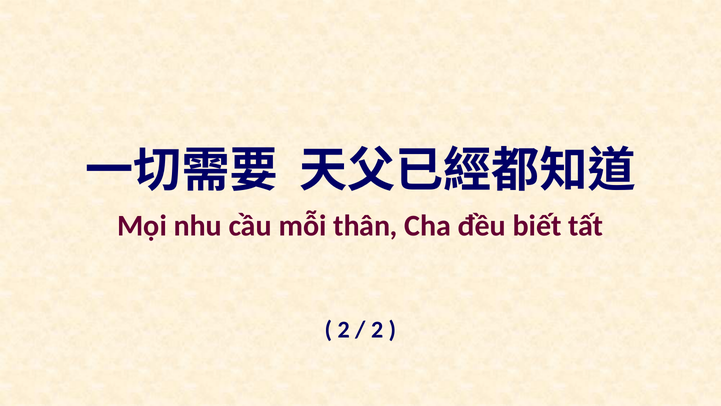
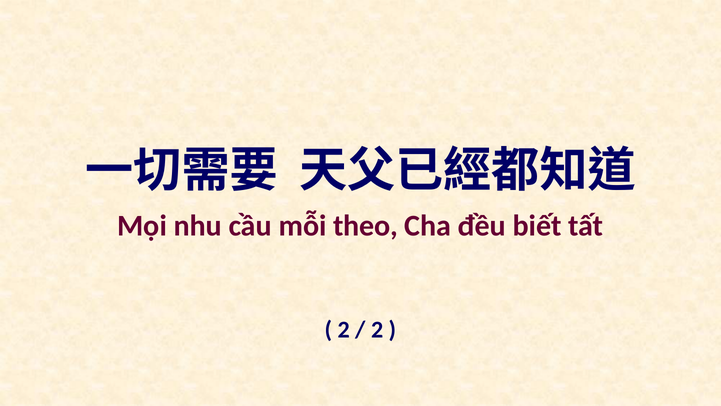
thân: thân -> theo (366, 225)
